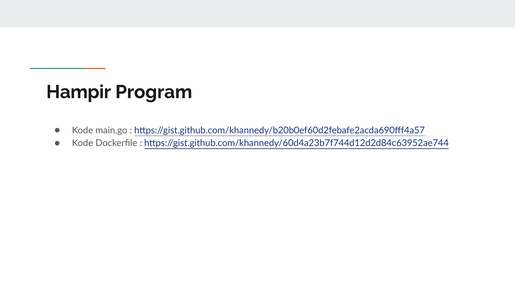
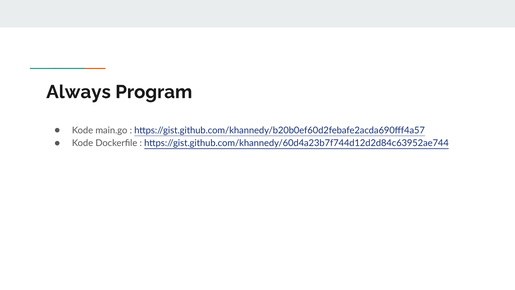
Hampir: Hampir -> Always (79, 92)
